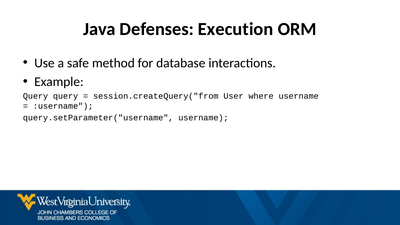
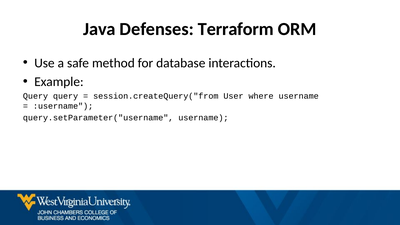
Execution: Execution -> Terraform (236, 29)
